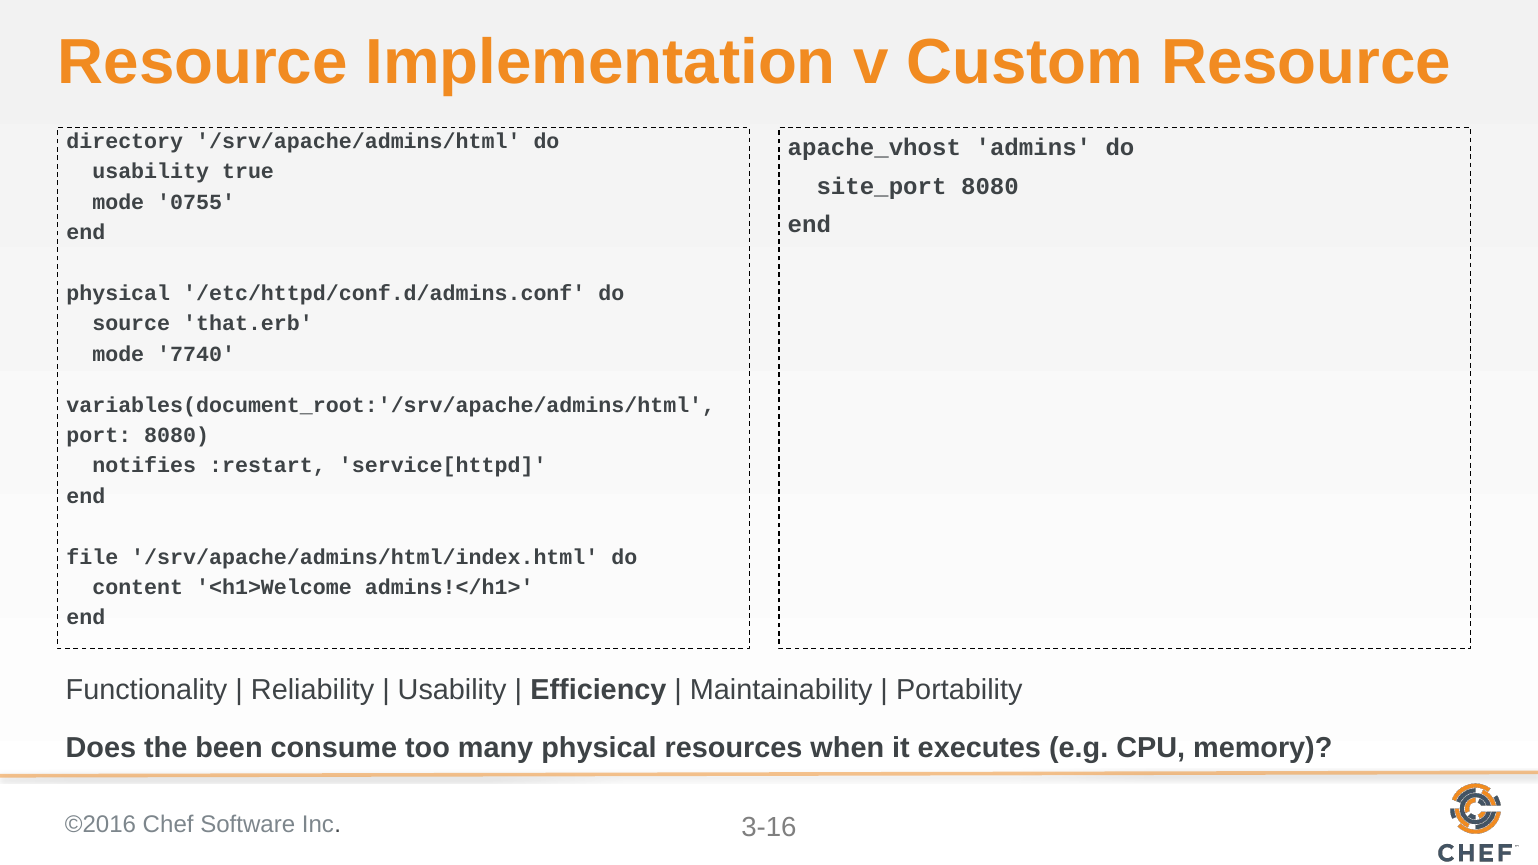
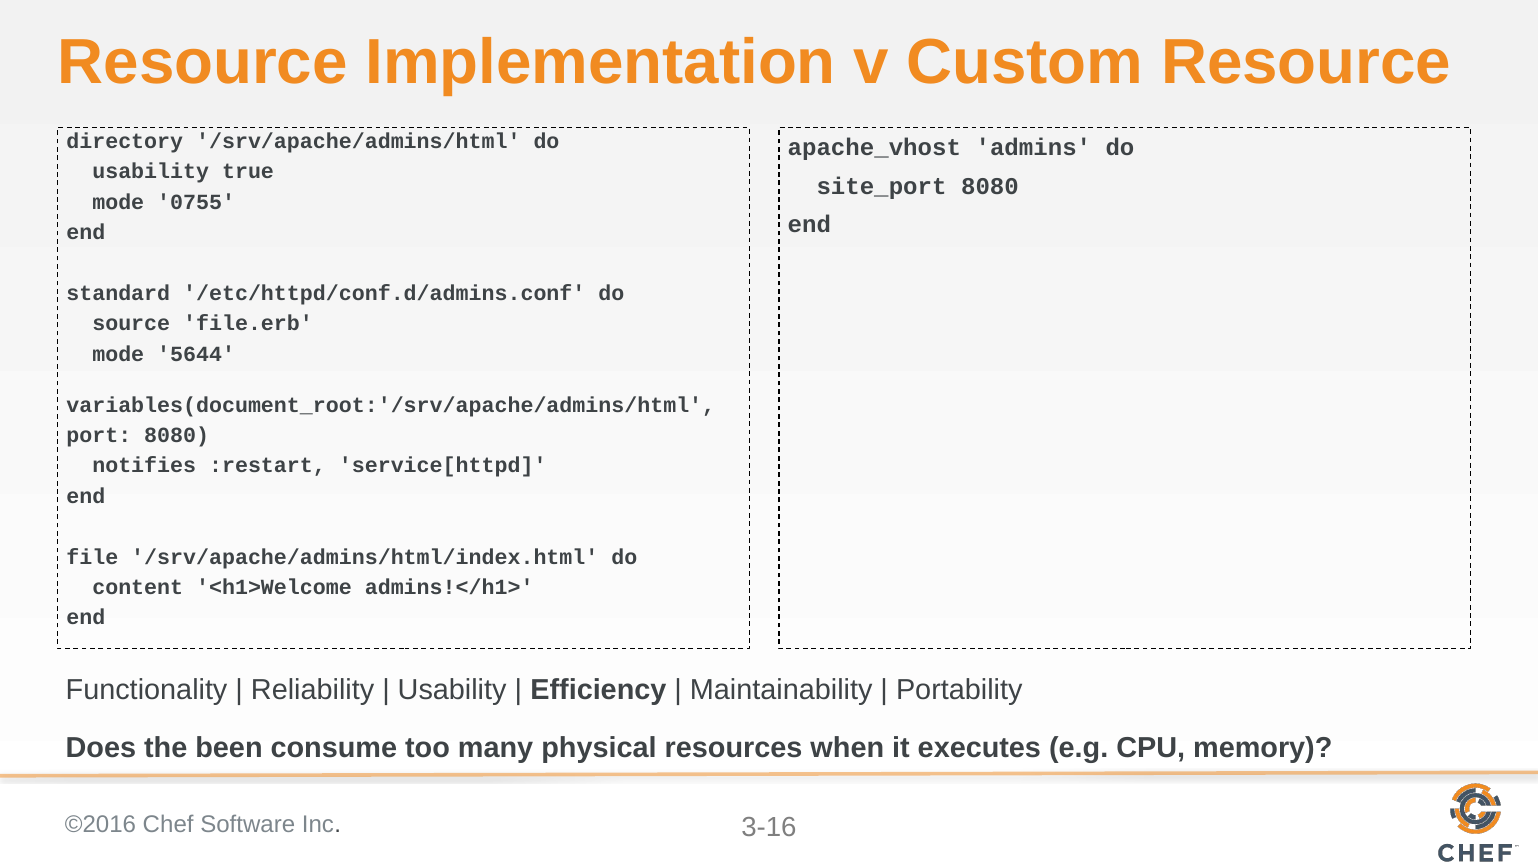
physical: physical -> standard (118, 293)
that.erb: that.erb -> file.erb (248, 324)
7740: 7740 -> 5644 (196, 354)
